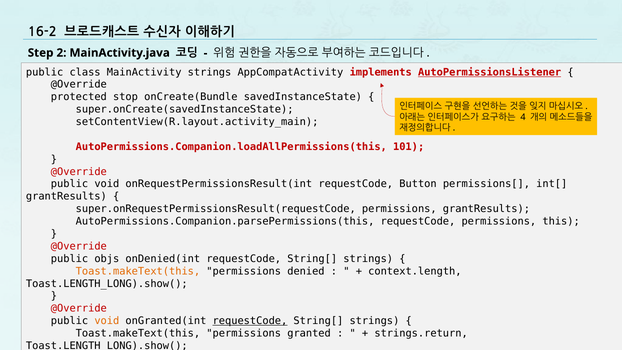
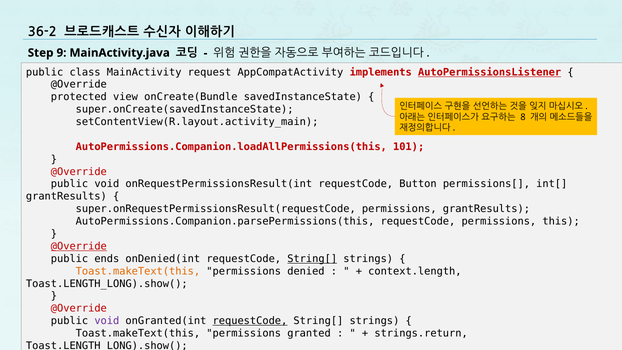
16-2: 16-2 -> 36-2 (42, 32)
2: 2 -> 9 (61, 53)
MainActivity strings: strings -> request (210, 72)
stop: stop -> view (125, 97)
4: 4 -> 8 (523, 117)
@Override underline: none -> present (79, 246)
objs: objs -> ends (107, 259)
String[ underline: none -> present (312, 259)
void colour: orange -> purple (107, 321)
